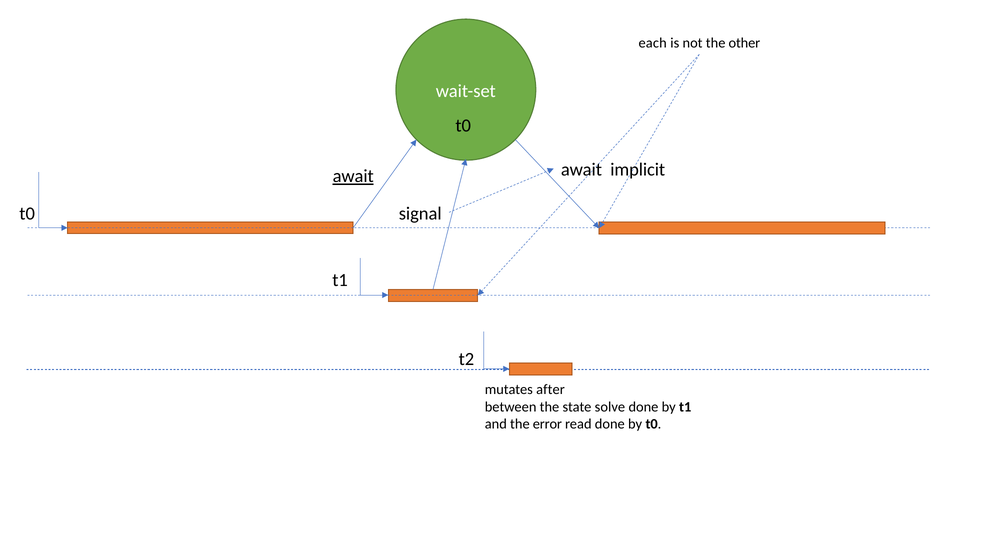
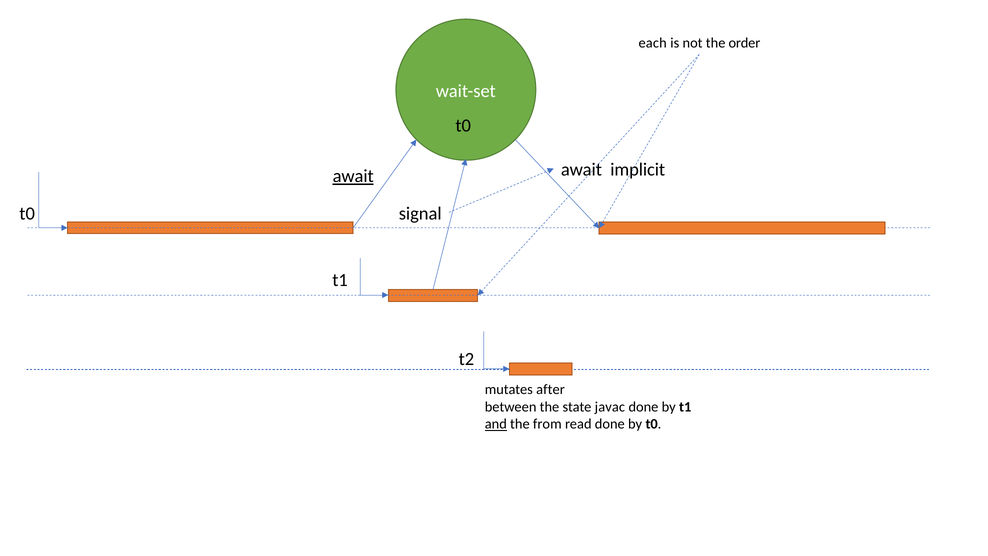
other: other -> order (744, 43)
solve: solve -> javac (610, 407)
and underline: none -> present (496, 424)
error: error -> from (547, 424)
